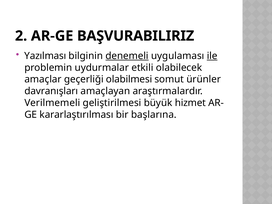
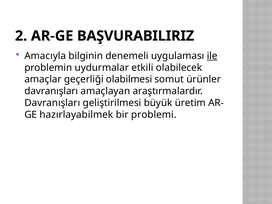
Yazılması: Yazılması -> Amacıyla (45, 56)
denemeli underline: present -> none (127, 56)
Verilmemeli: Verilmemeli -> Davranışları (52, 103)
hizmet: hizmet -> üretim (190, 103)
kararlaştırılması: kararlaştırılması -> hazırlayabilmek (76, 115)
başlarına: başlarına -> problemi (154, 115)
